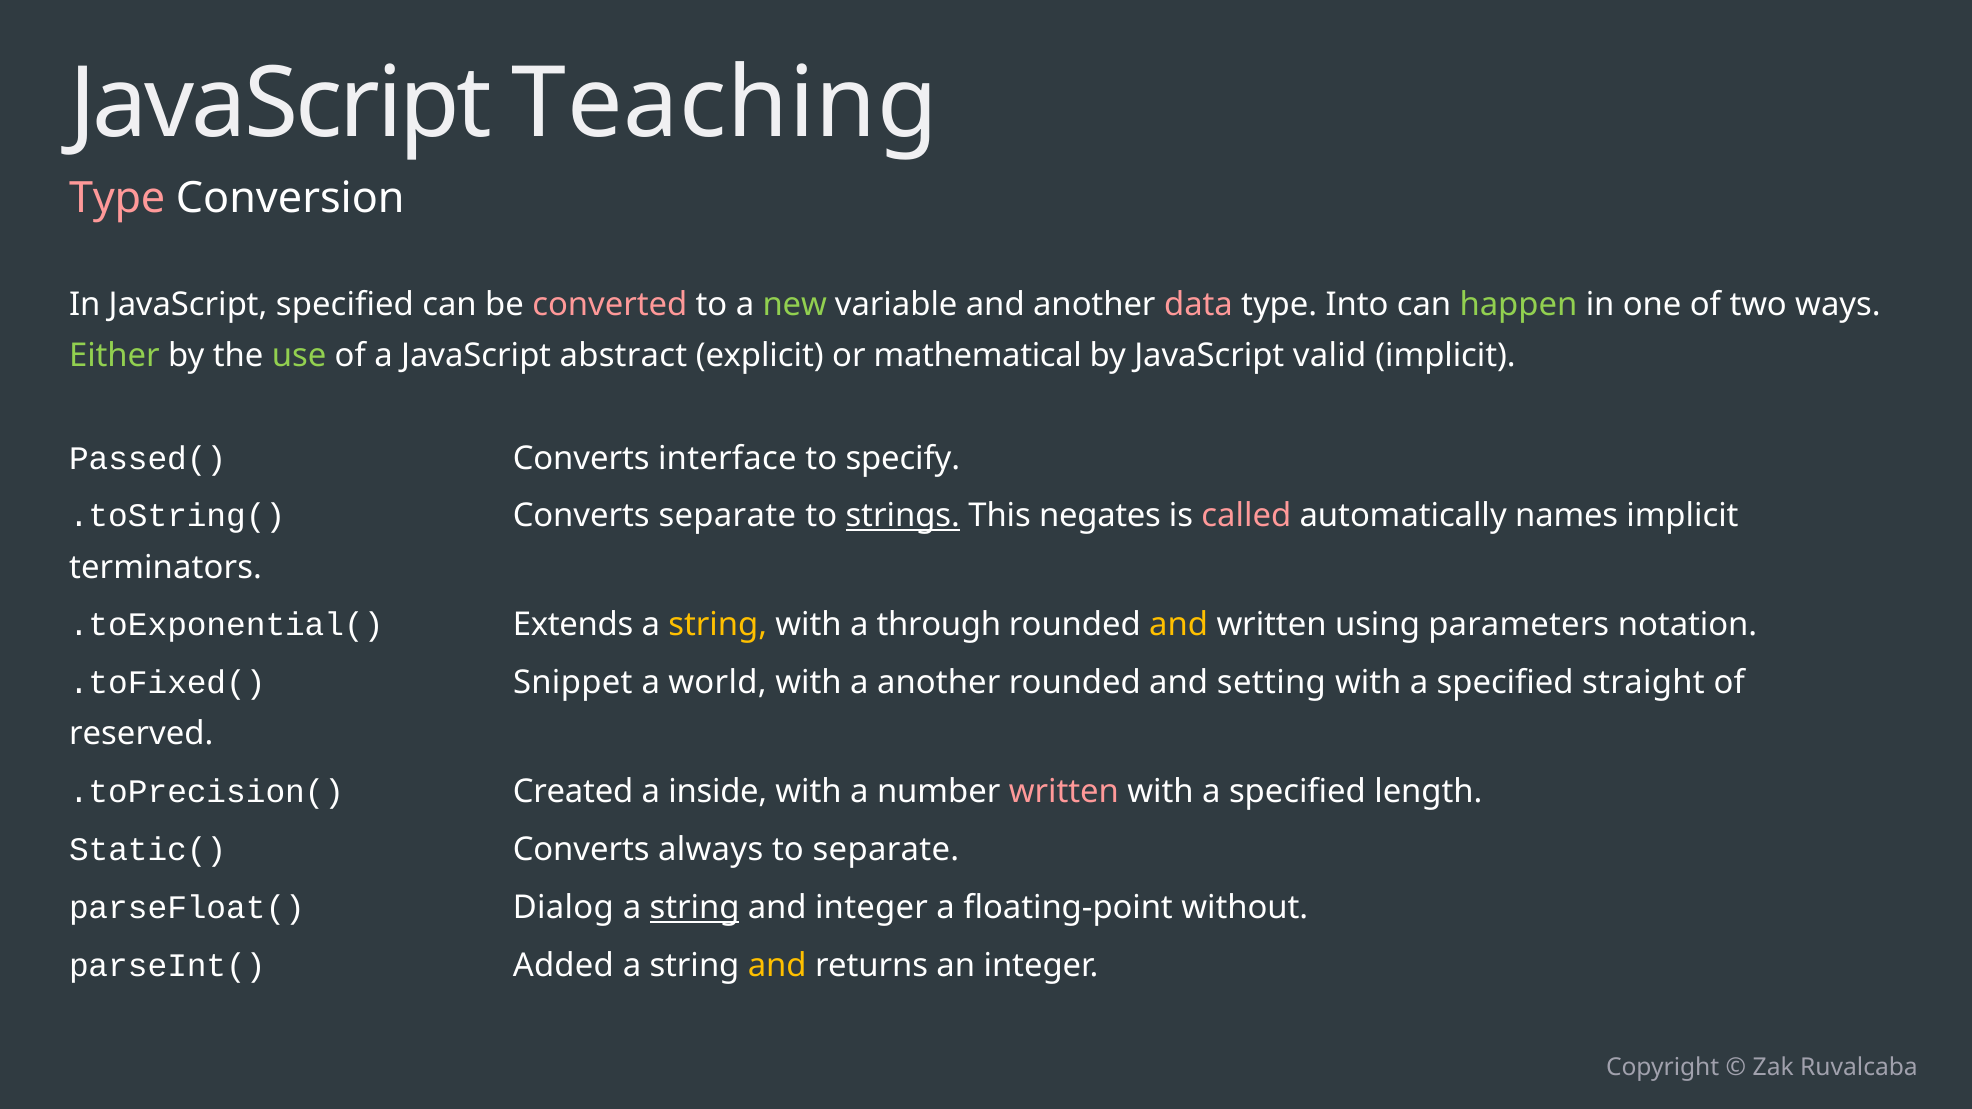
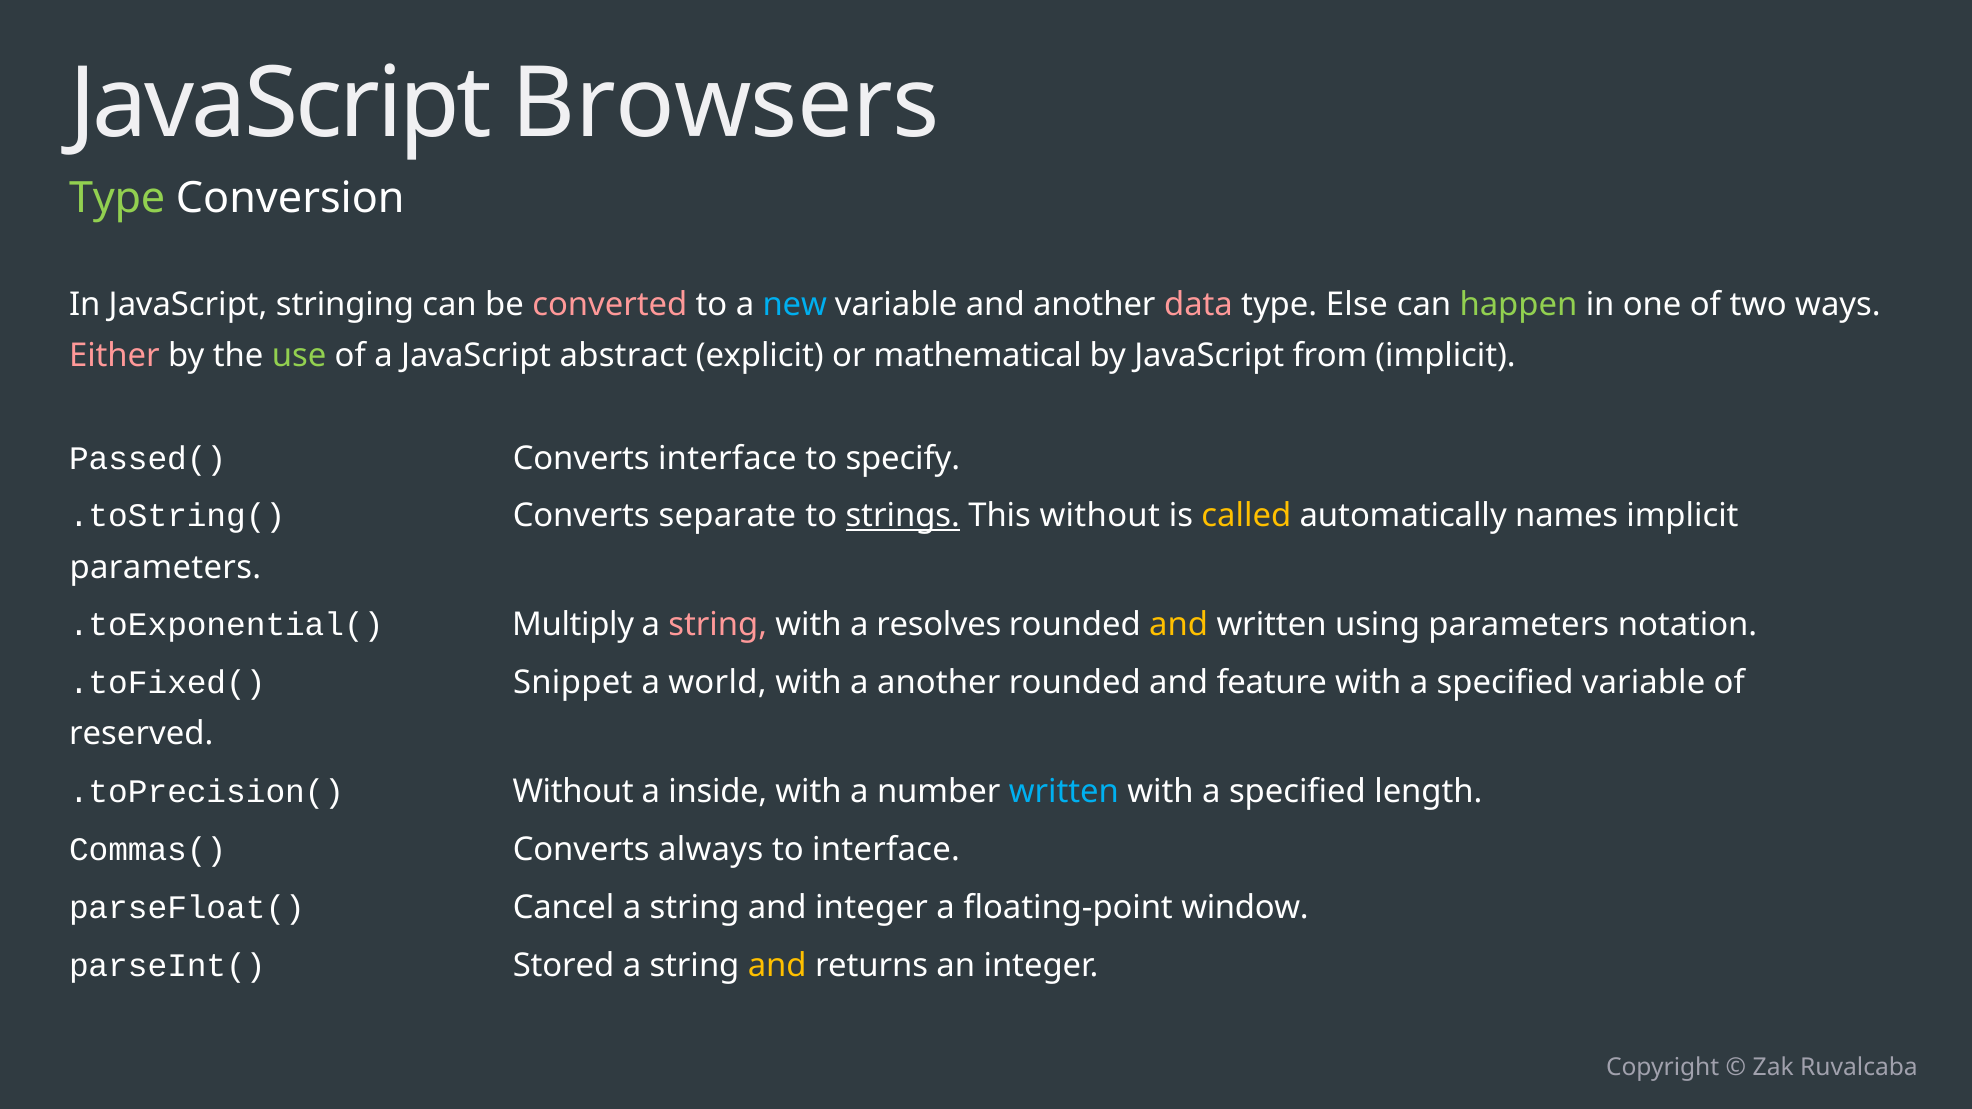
Teaching: Teaching -> Browsers (726, 104)
Type colour: pink -> light green (117, 199)
JavaScript specified: specified -> stringing (345, 305)
new colour: light green -> light blue (795, 305)
Into: Into -> Else (1357, 305)
Either colour: light green -> pink (114, 356)
valid: valid -> from (1330, 356)
This negates: negates -> without (1100, 516)
called colour: pink -> yellow (1246, 516)
terminators: terminators -> parameters (165, 567)
Extends: Extends -> Multiply (573, 625)
string colour: yellow -> pink (718, 625)
through: through -> resolves (939, 625)
setting: setting -> feature (1272, 683)
specified straight: straight -> variable (1644, 683)
.toPrecision( Created: Created -> Without (573, 792)
written colour: pink -> light blue (1064, 792)
Static(: Static( -> Commas( (148, 850)
to separate: separate -> interface (886, 850)
Dialog: Dialog -> Cancel (564, 908)
string underline: present -> none (695, 908)
without: without -> window (1245, 908)
Added: Added -> Stored (564, 966)
